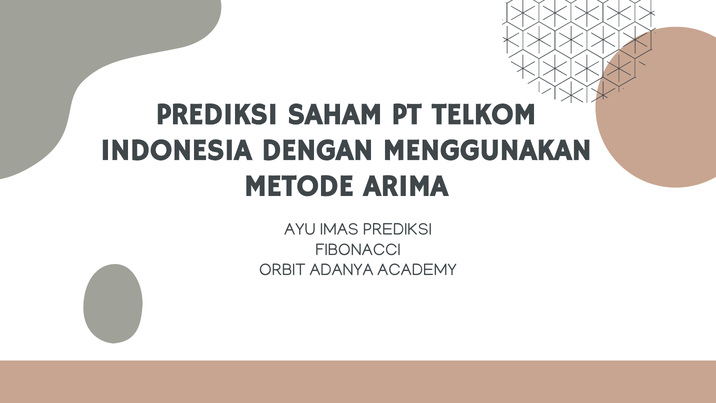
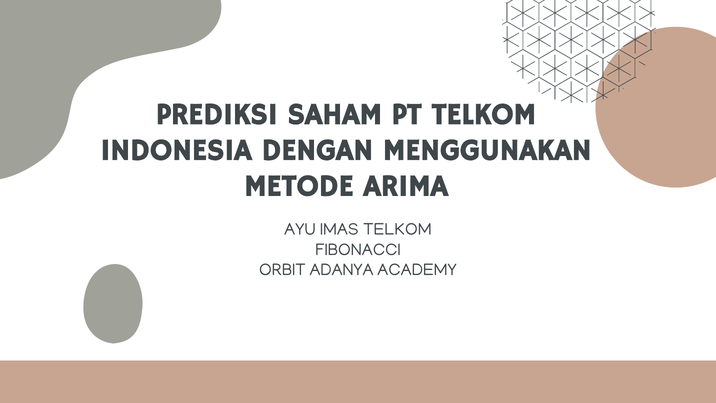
IMAS PREDIKSI: PREDIKSI -> TELKOM (397, 229)
